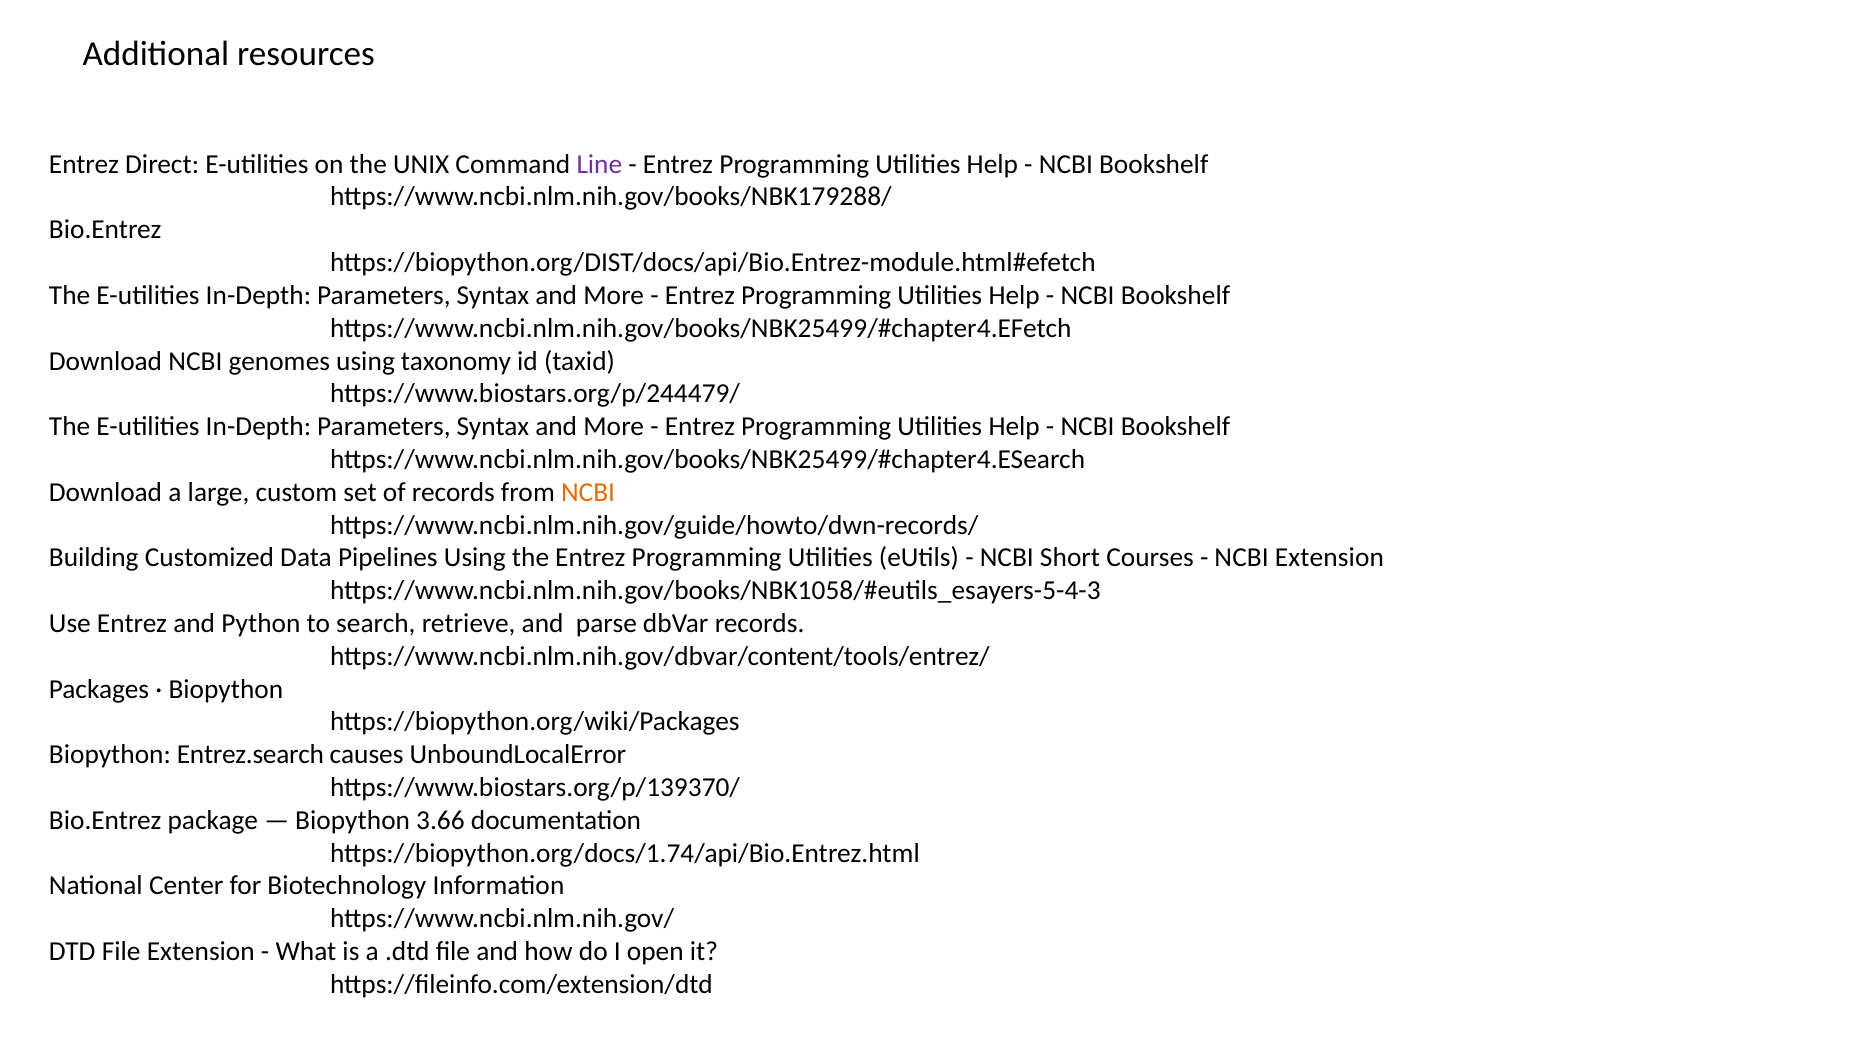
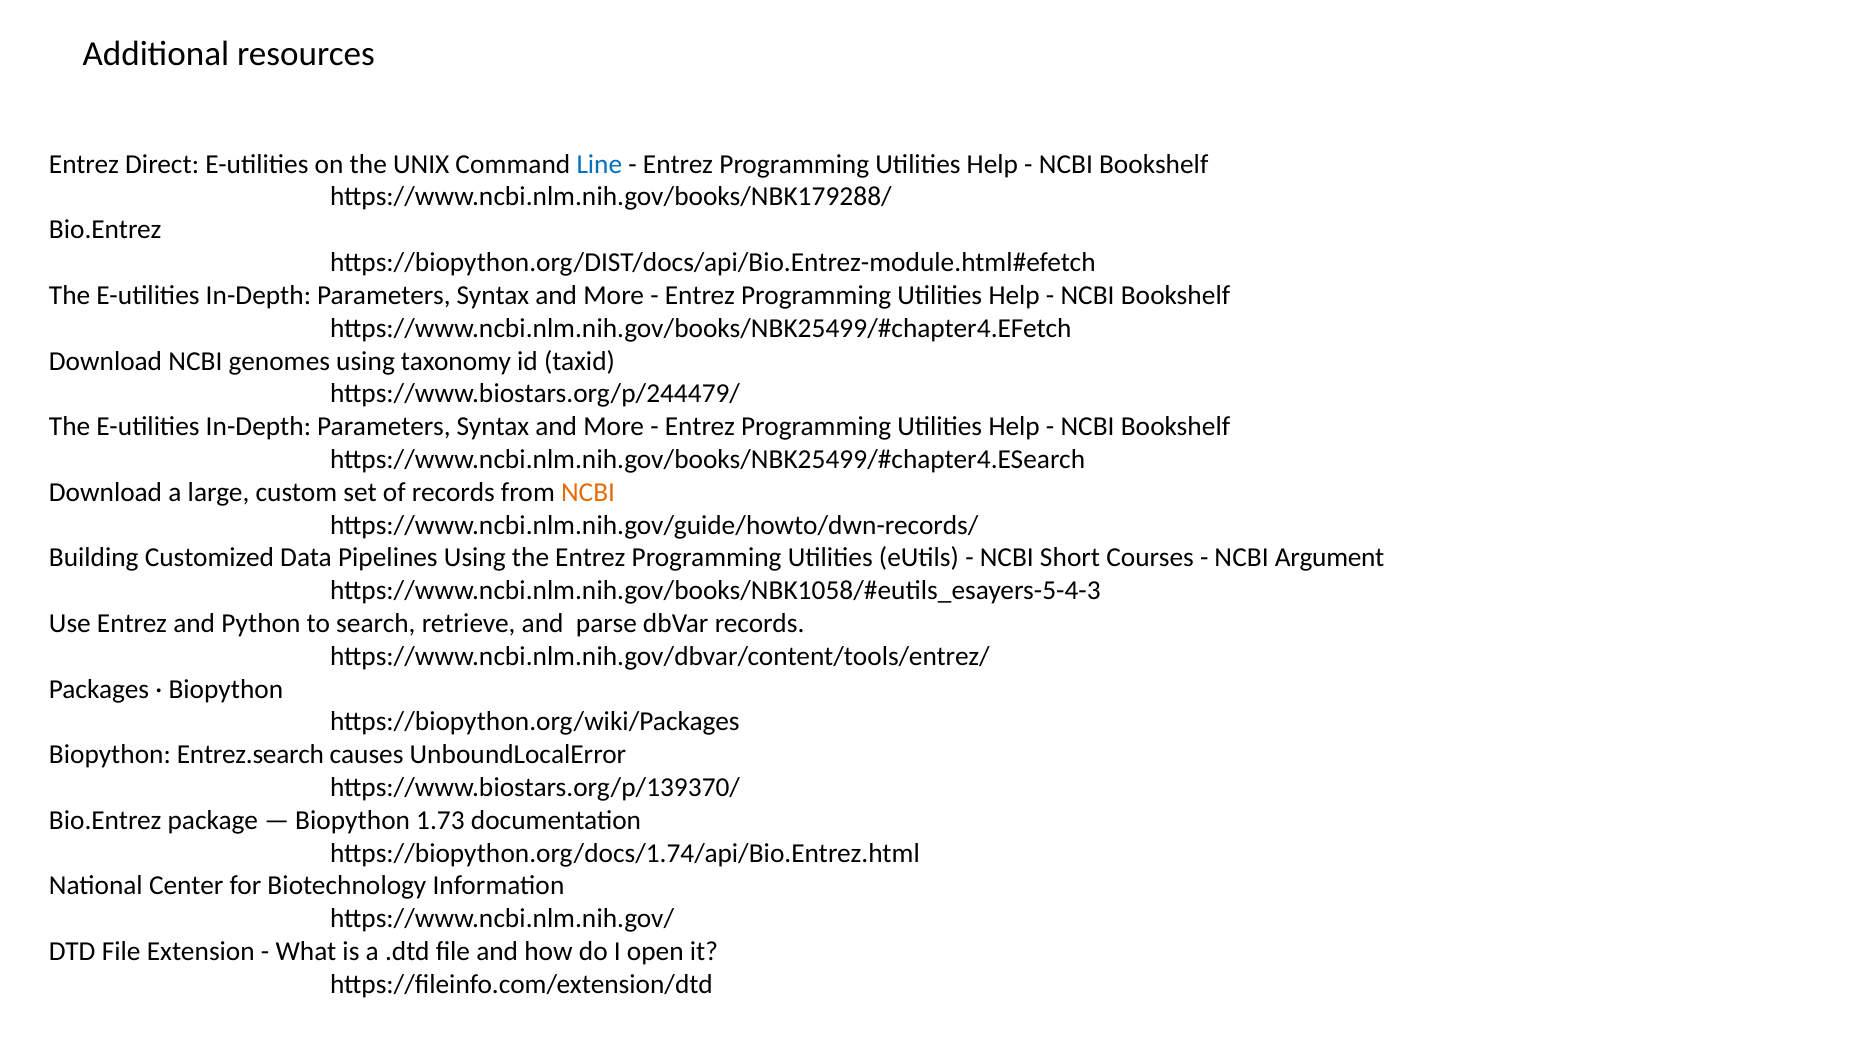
Line colour: purple -> blue (599, 164)
NCBI Extension: Extension -> Argument (1330, 558)
3.66: 3.66 -> 1.73 (440, 820)
